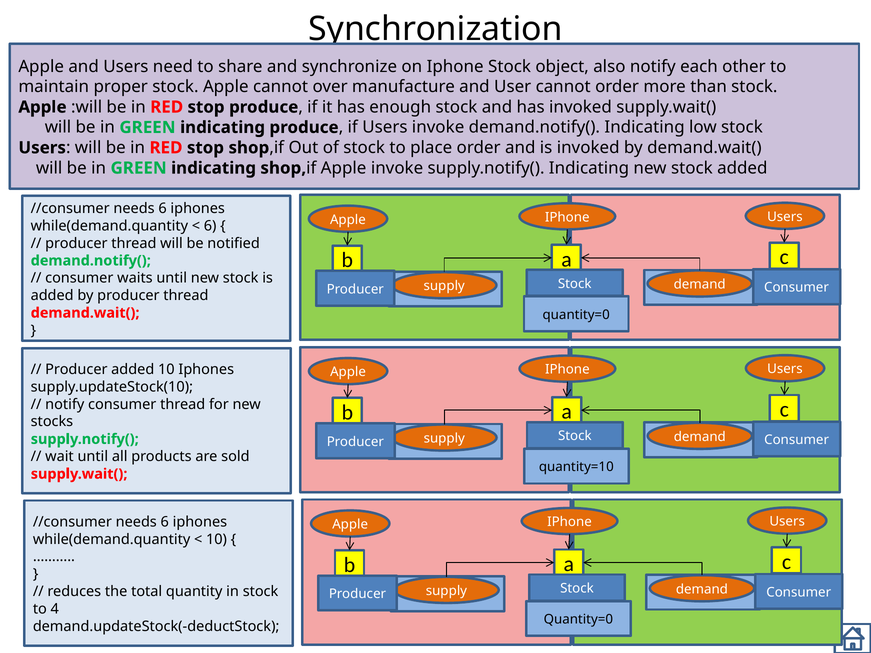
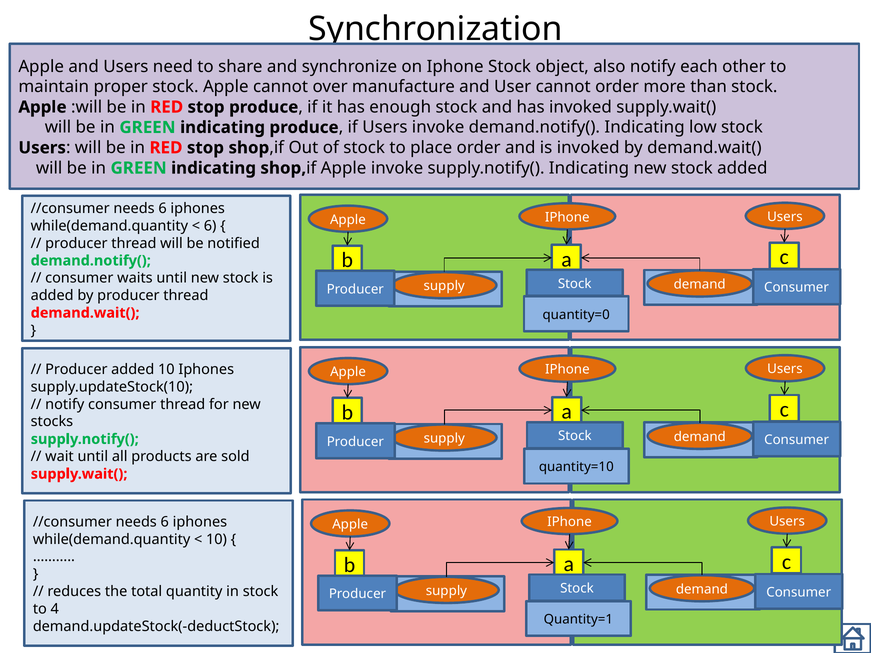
Quantity=0: Quantity=0 -> Quantity=1 (578, 620)
